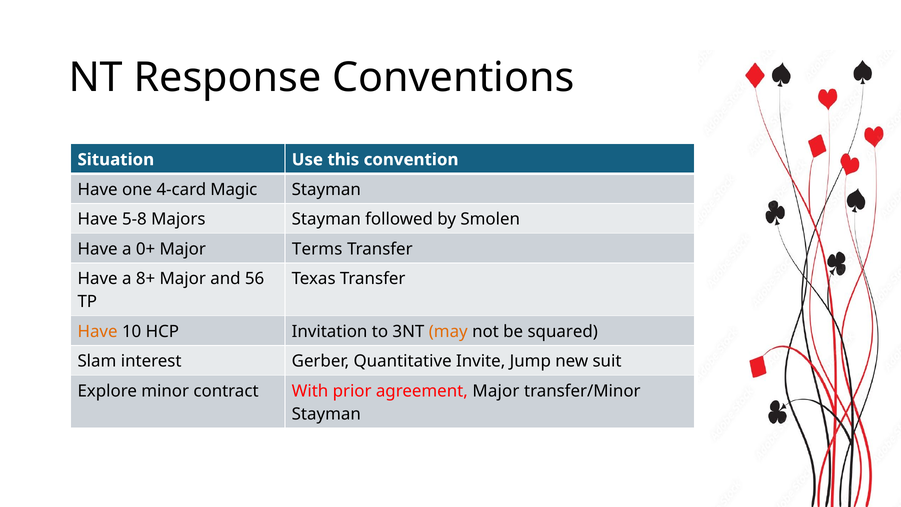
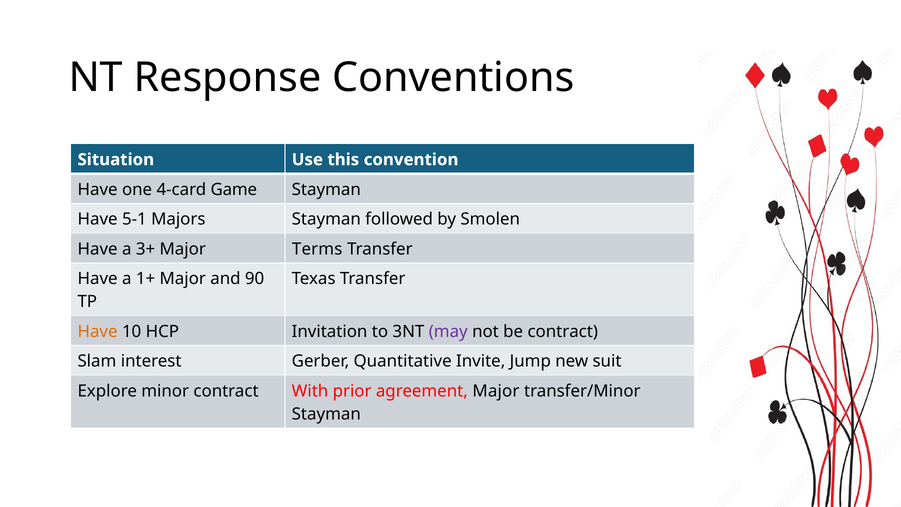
Magic: Magic -> Game (234, 189)
5-8: 5-8 -> 5-1 (134, 219)
0+: 0+ -> 3+ (146, 249)
8+: 8+ -> 1+ (146, 279)
56: 56 -> 90 (255, 279)
may colour: orange -> purple (448, 331)
be squared: squared -> contract (563, 331)
